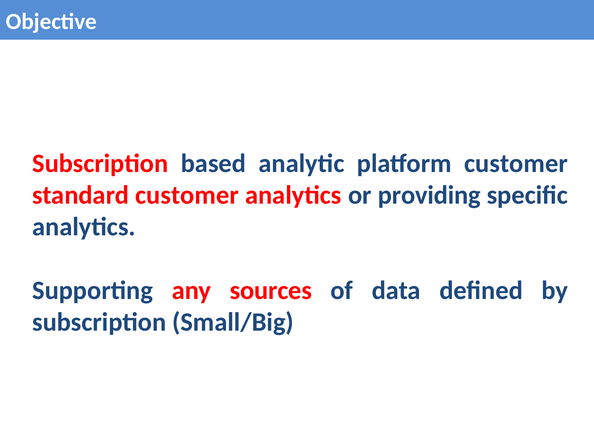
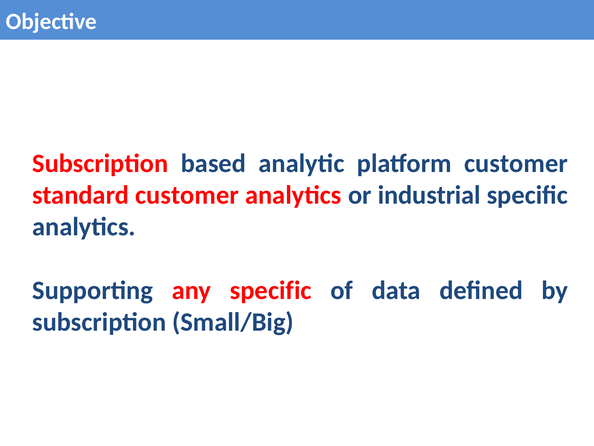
providing: providing -> industrial (429, 195)
any sources: sources -> specific (271, 290)
